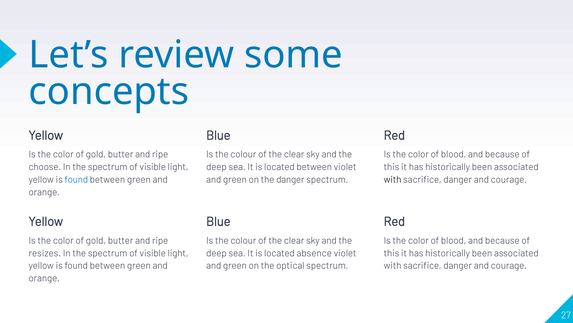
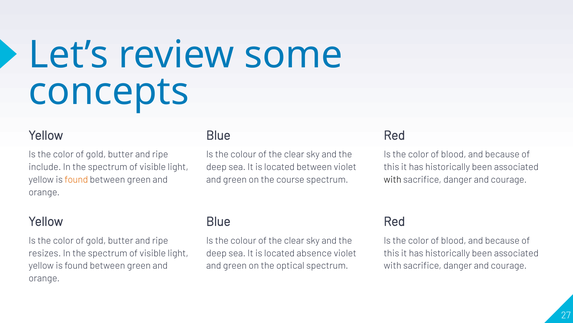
choose: choose -> include (45, 167)
found colour: blue -> orange (76, 179)
the danger: danger -> course (290, 179)
